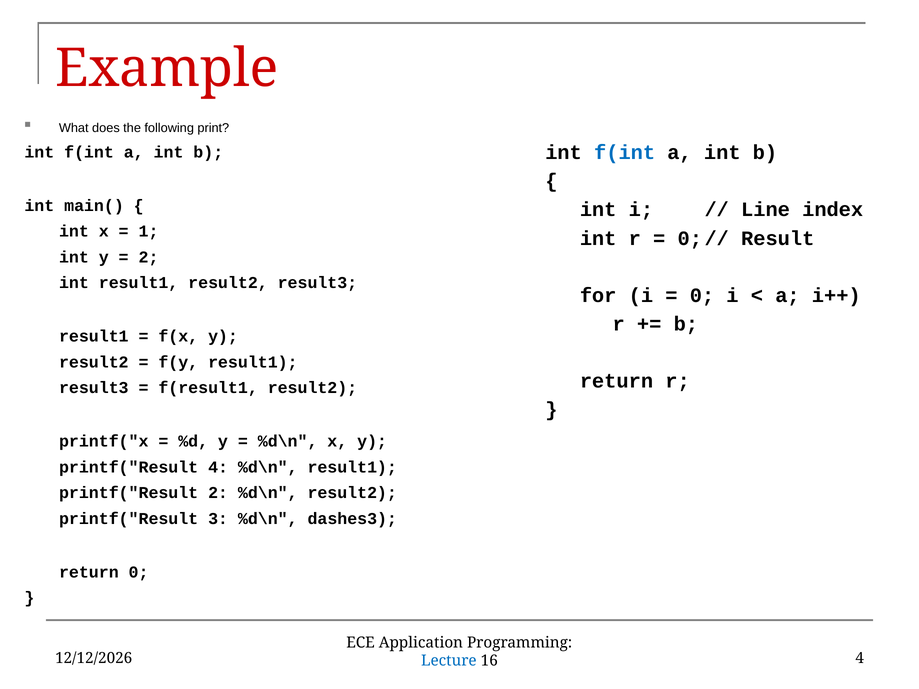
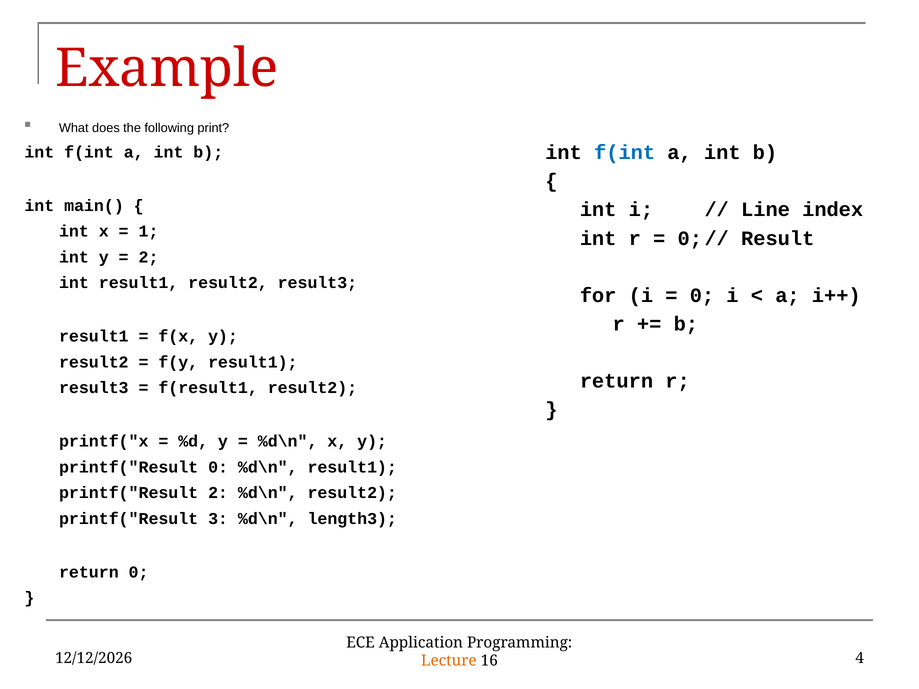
printf("Result 4: 4 -> 0 (218, 467)
dashes3: dashes3 -> length3 (352, 519)
Lecture colour: blue -> orange (449, 661)
